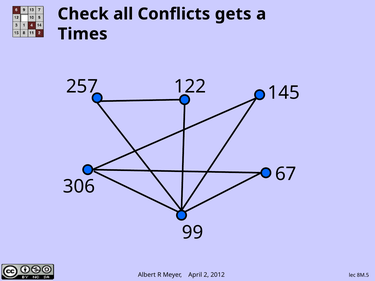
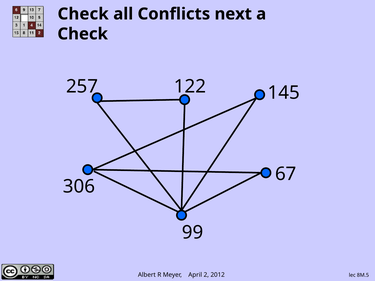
gets: gets -> next (233, 14)
Times: Times -> Check (83, 34)
